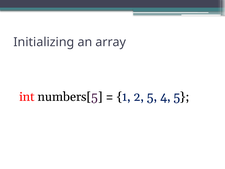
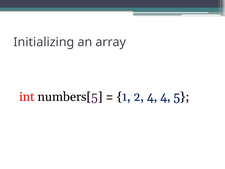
2 5: 5 -> 4 (152, 97)
